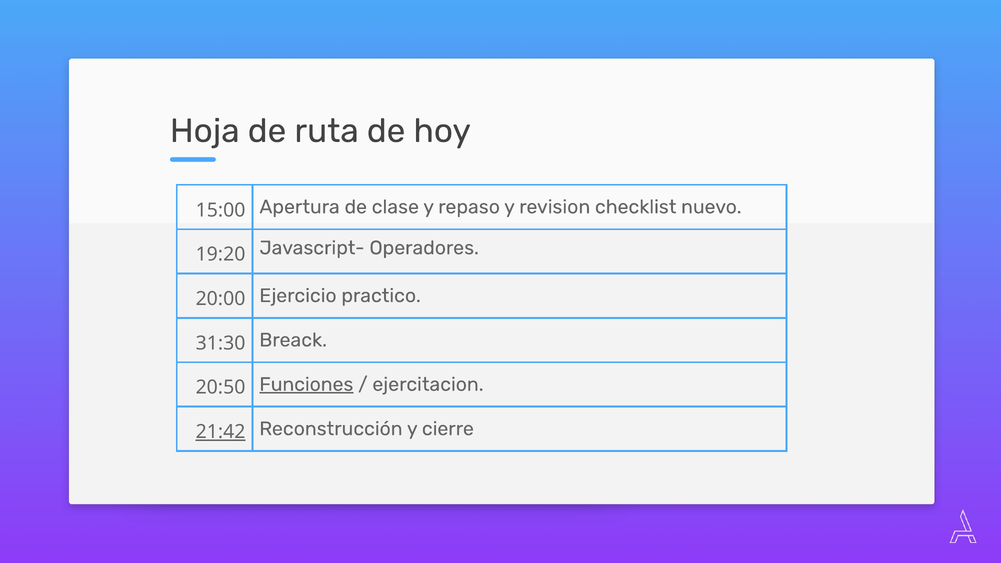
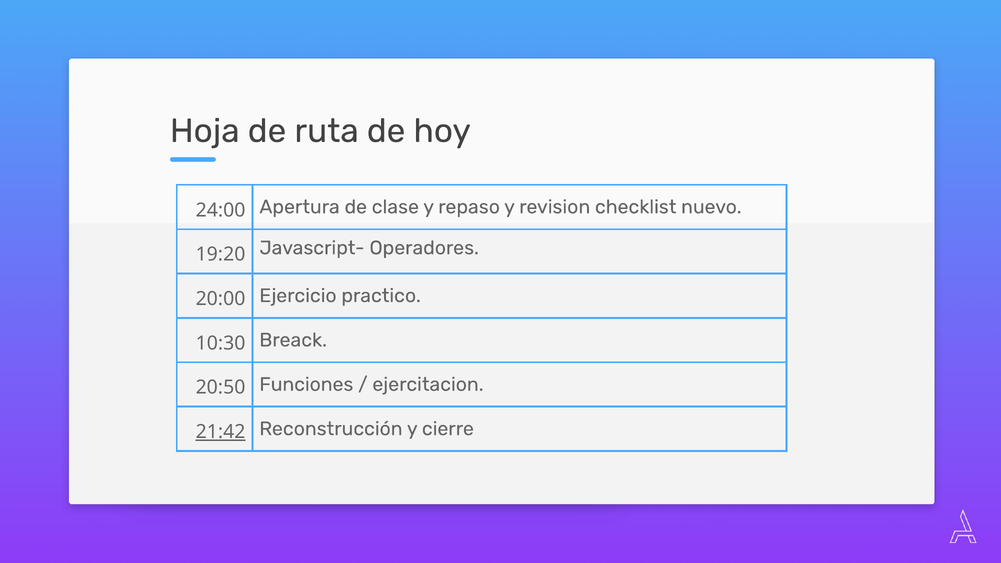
15:00: 15:00 -> 24:00 (221, 210)
31:30: 31:30 -> 10:30 (221, 343)
Funciones underline: present -> none (306, 384)
